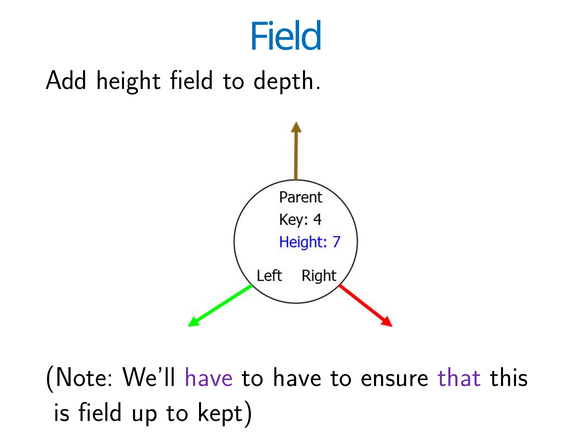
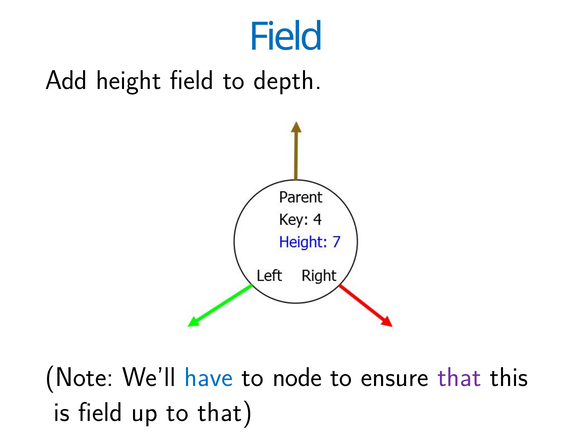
have colour: purple -> blue (209, 377)
to have: have -> node (297, 377)
to kept: kept -> that (225, 412)
